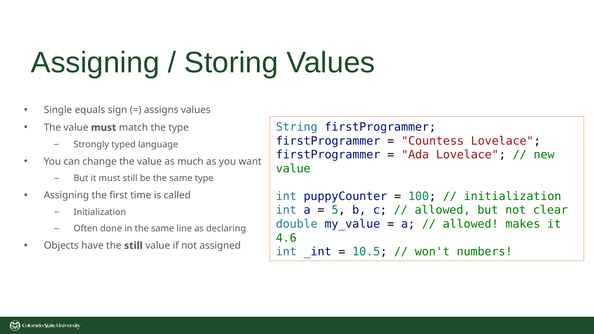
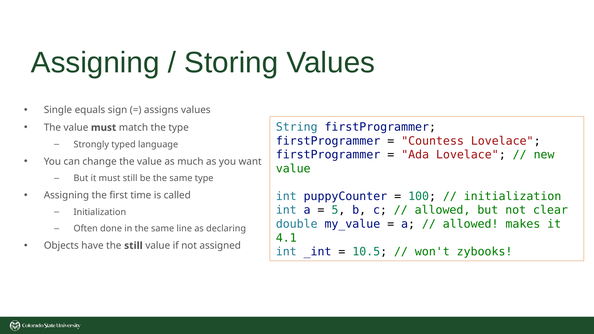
4.6: 4.6 -> 4.1 (286, 238)
numbers: numbers -> zybooks (485, 252)
